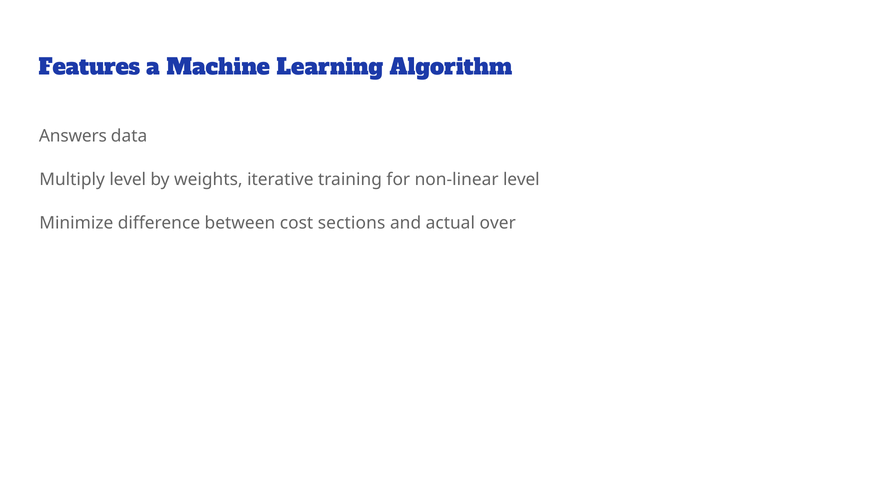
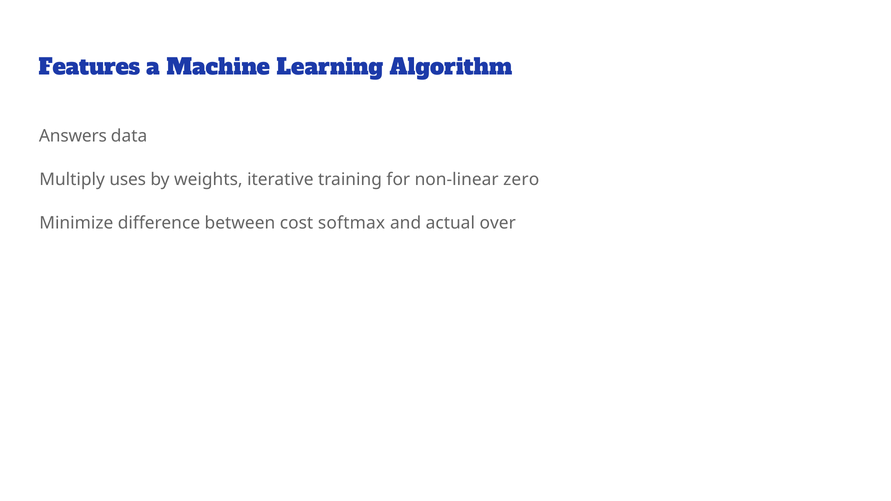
Multiply level: level -> uses (128, 180)
non-linear level: level -> zero (521, 180)
sections: sections -> softmax (352, 223)
